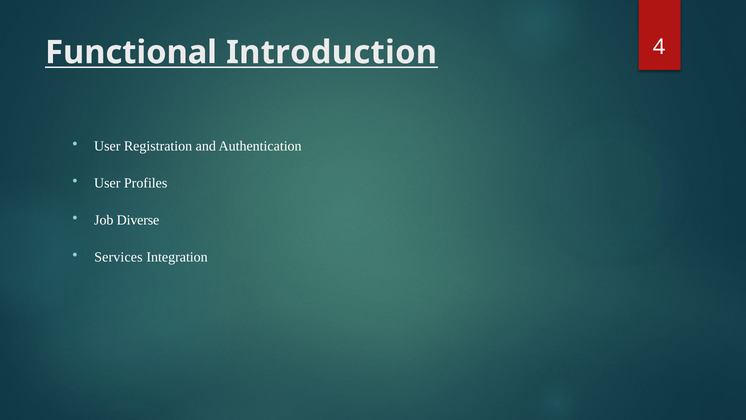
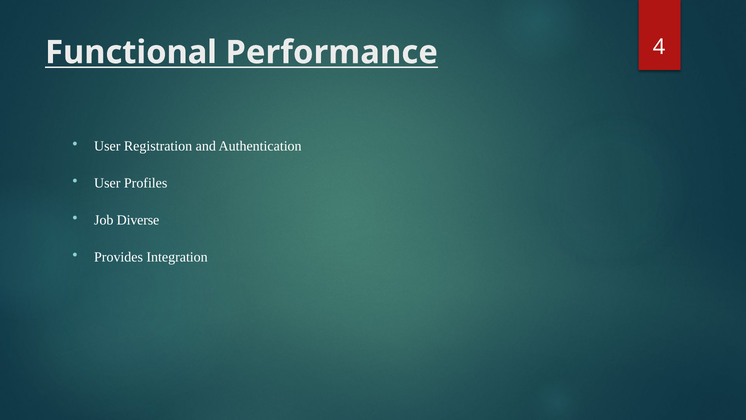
Introduction: Introduction -> Performance (332, 52)
Services: Services -> Provides (119, 257)
